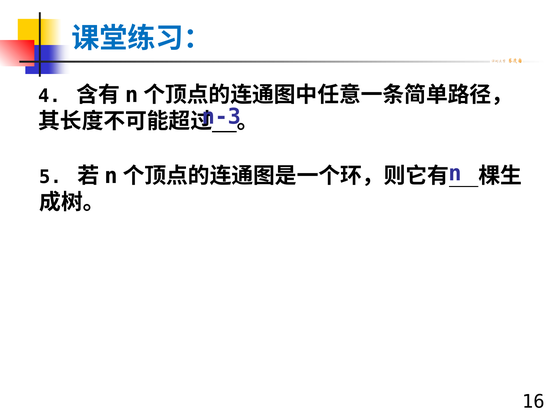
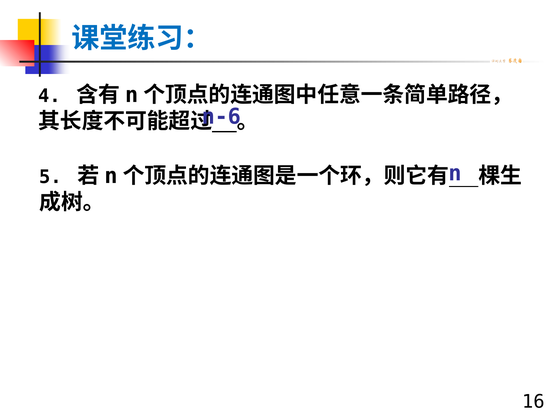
n-3: n-3 -> n-6 (221, 117)
